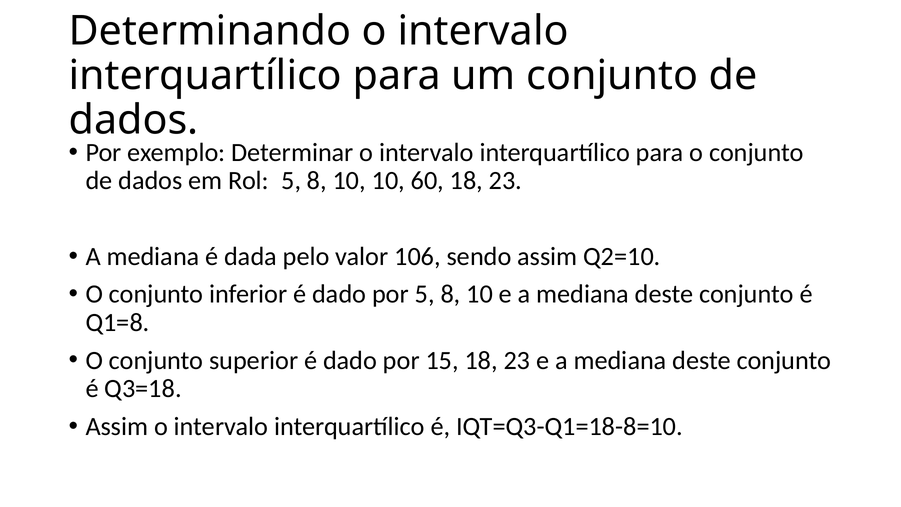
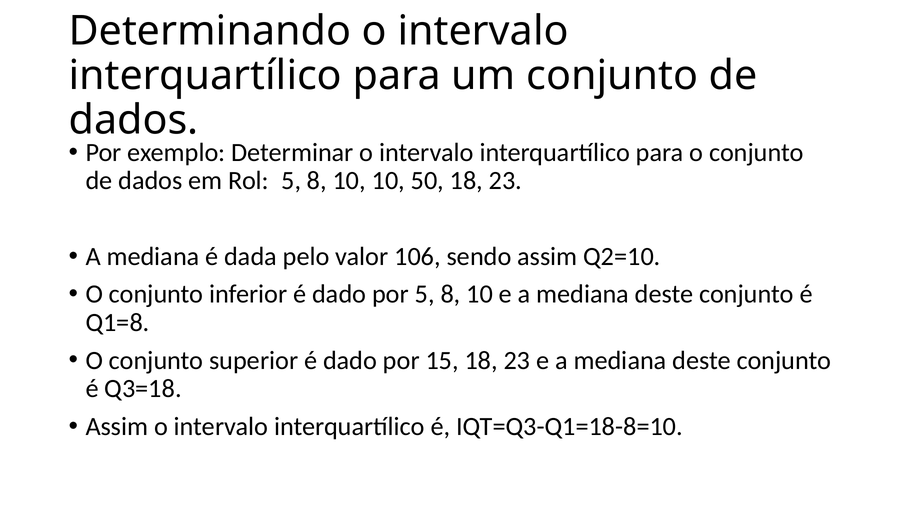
60: 60 -> 50 (427, 181)
